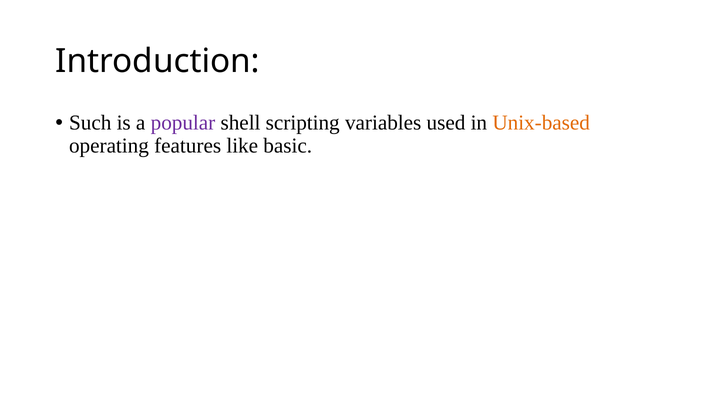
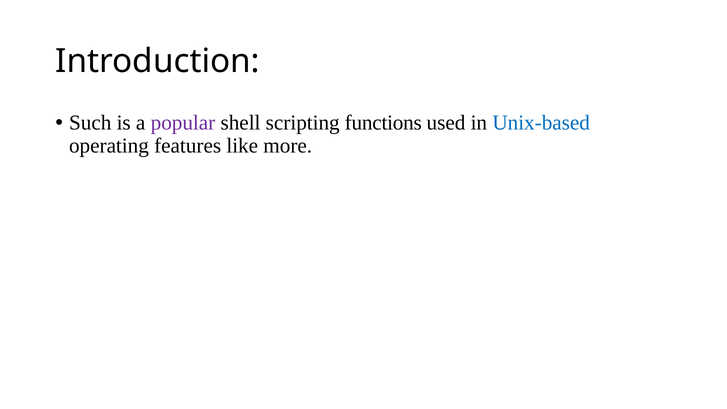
variables: variables -> functions (383, 123)
Unix-based colour: orange -> blue (541, 123)
basic: basic -> more (288, 146)
